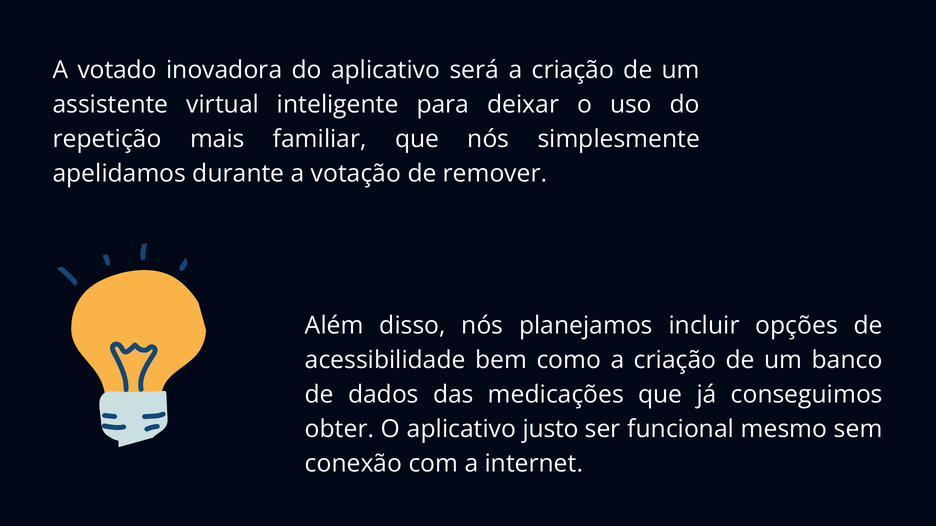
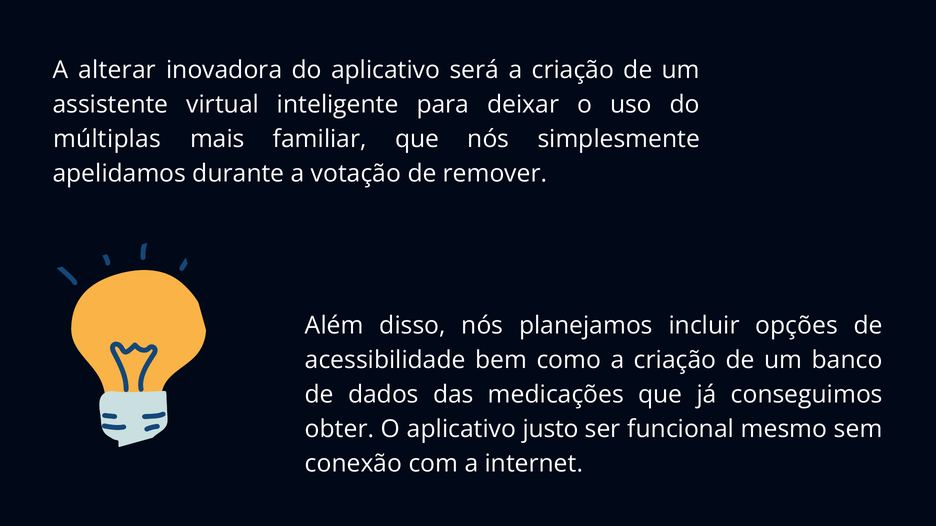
votado: votado -> alterar (117, 70)
repetição: repetição -> múltiplas (107, 139)
